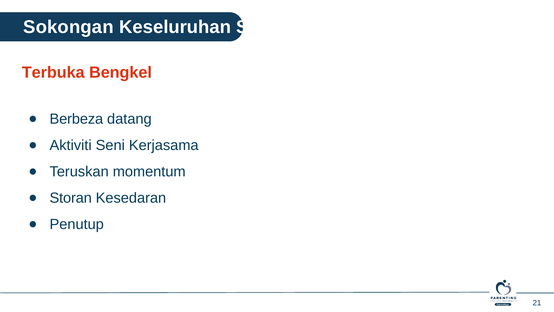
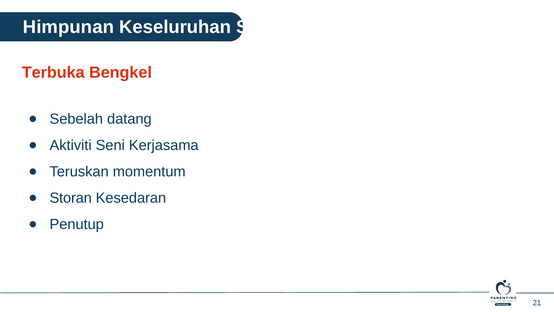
Sokongan: Sokongan -> Himpunan (68, 27)
Berbeza: Berbeza -> Sebelah (76, 119)
